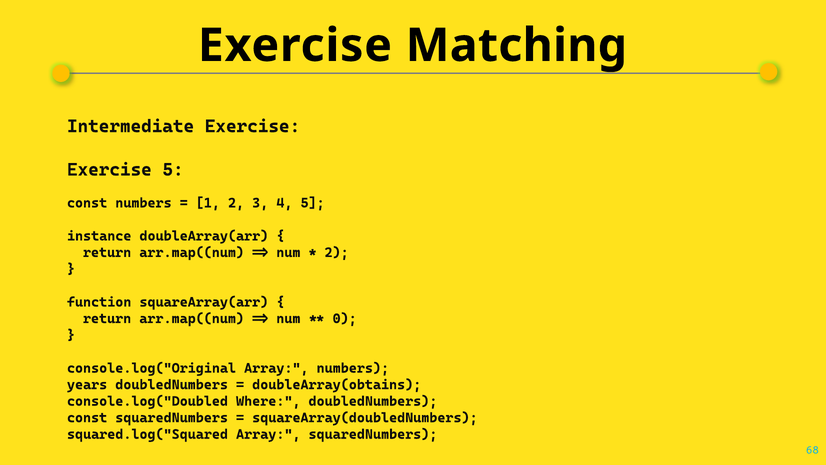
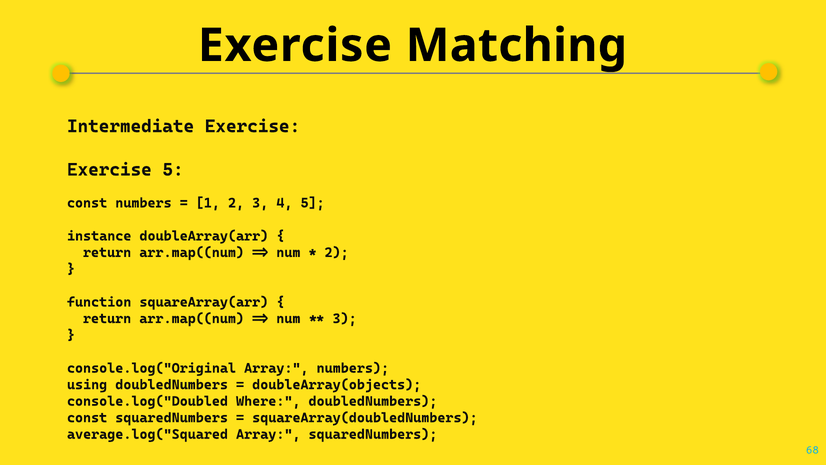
0: 0 -> 3 (345, 318)
years: years -> using (87, 384)
doubleArray(obtains: doubleArray(obtains -> doubleArray(objects (337, 384)
squared.log("Squared: squared.log("Squared -> average.log("Squared (148, 434)
